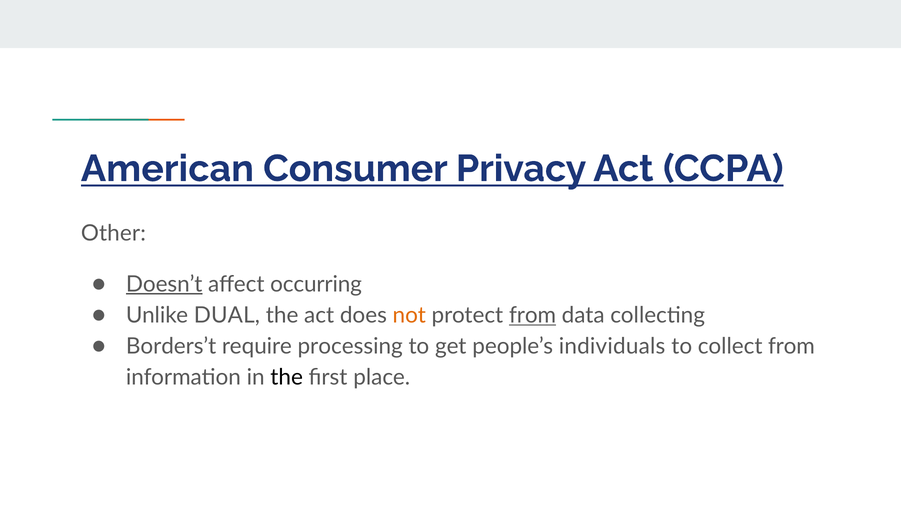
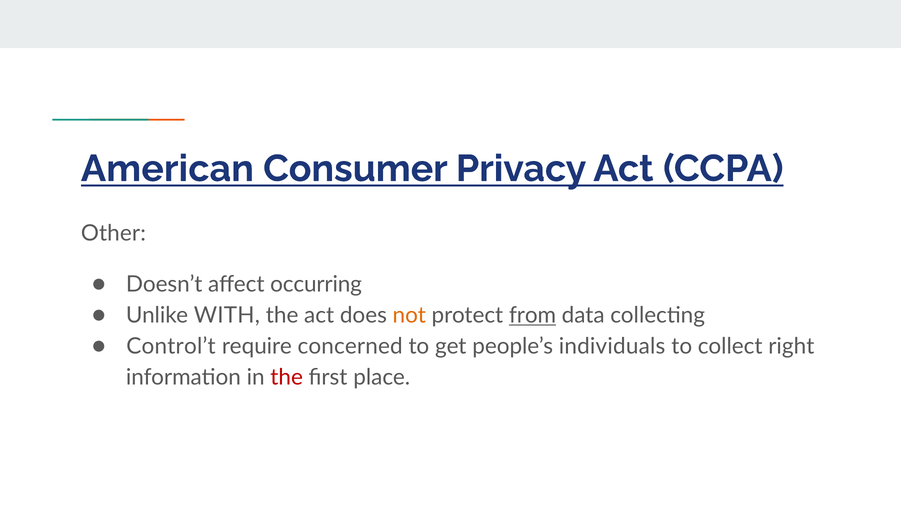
Doesn’t underline: present -> none (164, 284)
DUAL: DUAL -> WITH (227, 315)
Borders’t: Borders’t -> Control’t (171, 346)
processing: processing -> concerned (350, 346)
collect from: from -> right (791, 346)
the colour: black -> red (287, 377)
